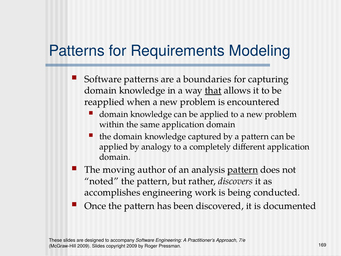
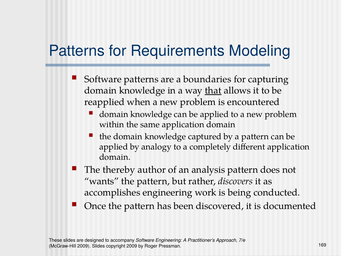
moving: moving -> thereby (119, 170)
pattern underline: present -> none (243, 170)
noted: noted -> wants (102, 181)
